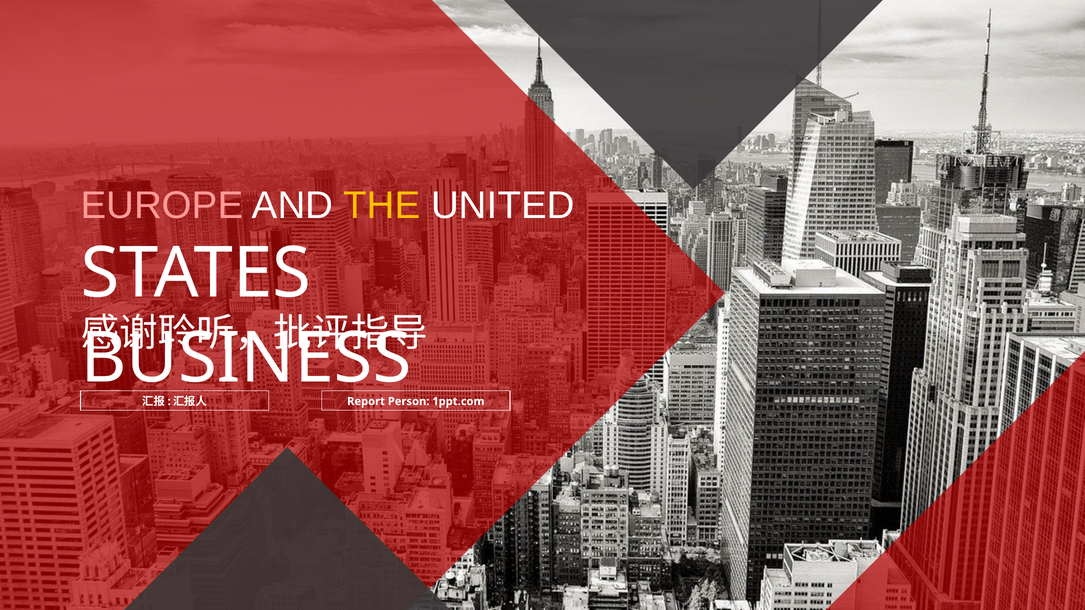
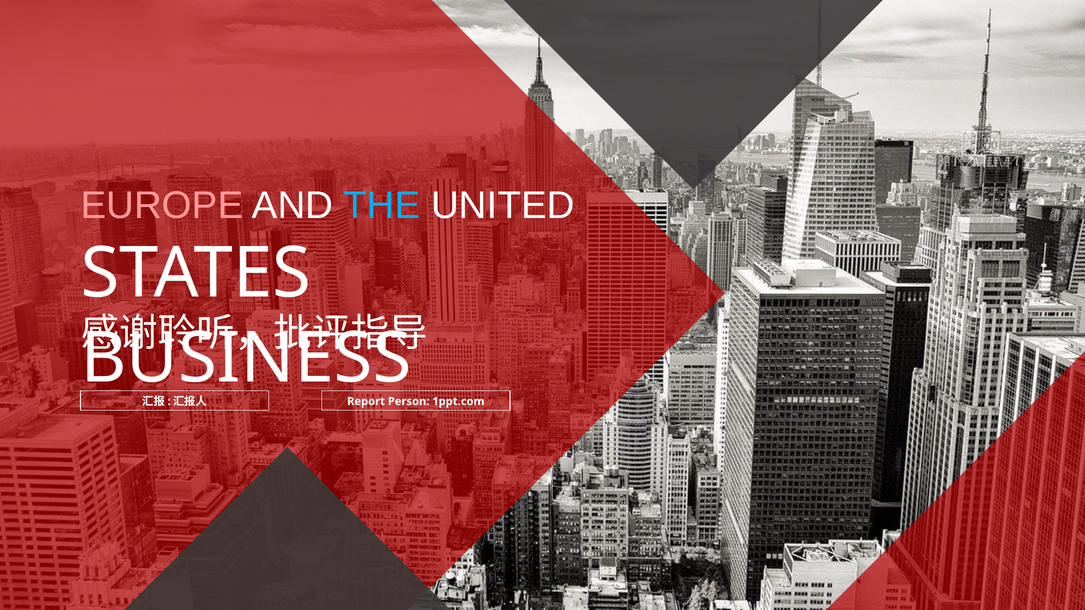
THE colour: yellow -> light blue (382, 206)
